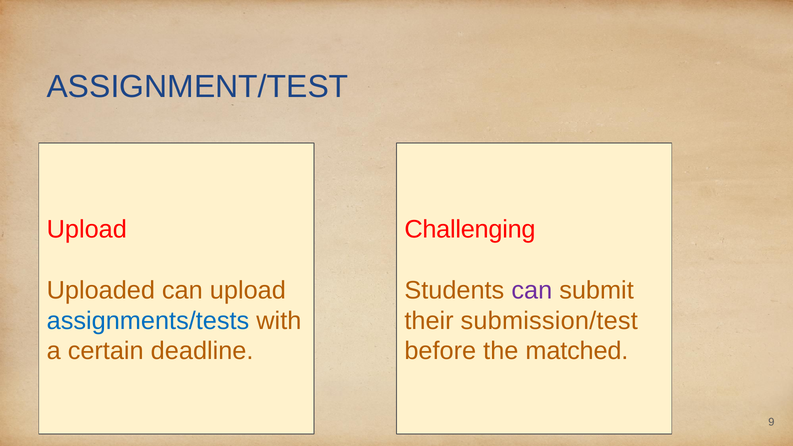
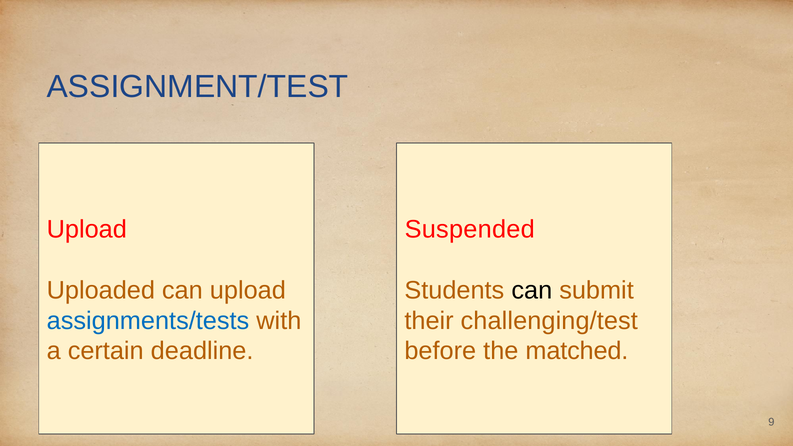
Challenging: Challenging -> Suspended (470, 230)
can colour: purple -> black (532, 290)
submission/test: submission/test -> challenging/test (549, 321)
